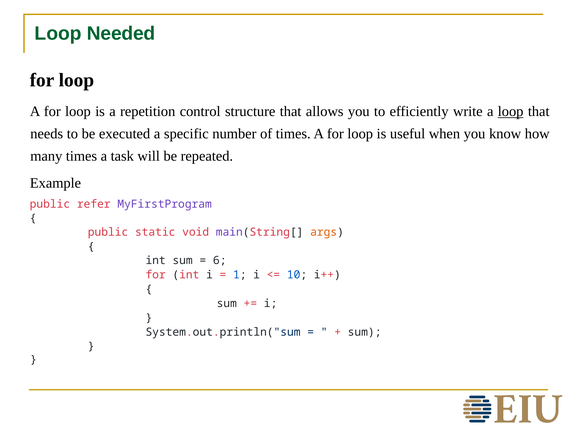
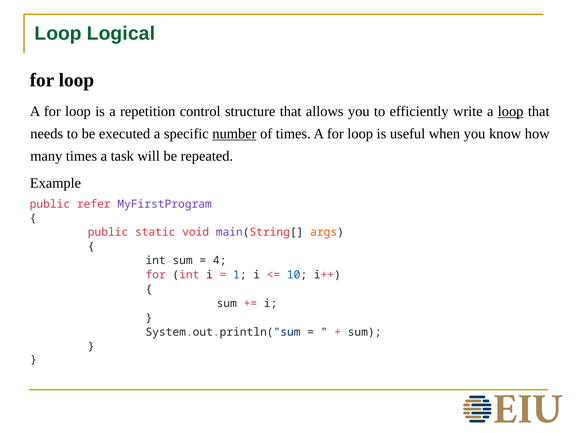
Needed: Needed -> Logical (121, 33)
number underline: none -> present (234, 134)
6: 6 -> 4 (220, 260)
